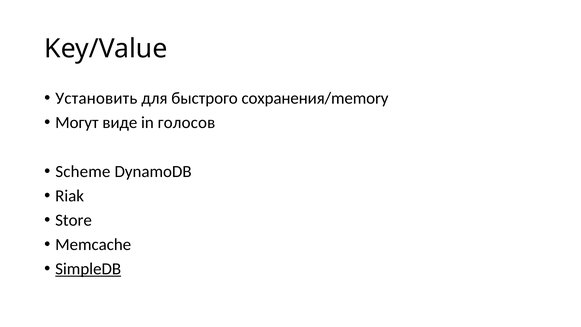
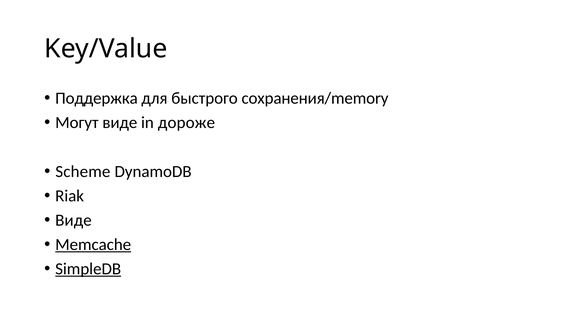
Установить: Установить -> Поддержка (96, 98)
голосов: голосов -> дороже (186, 123)
Store: Store -> Виде (73, 220)
Memcache underline: none -> present (93, 244)
